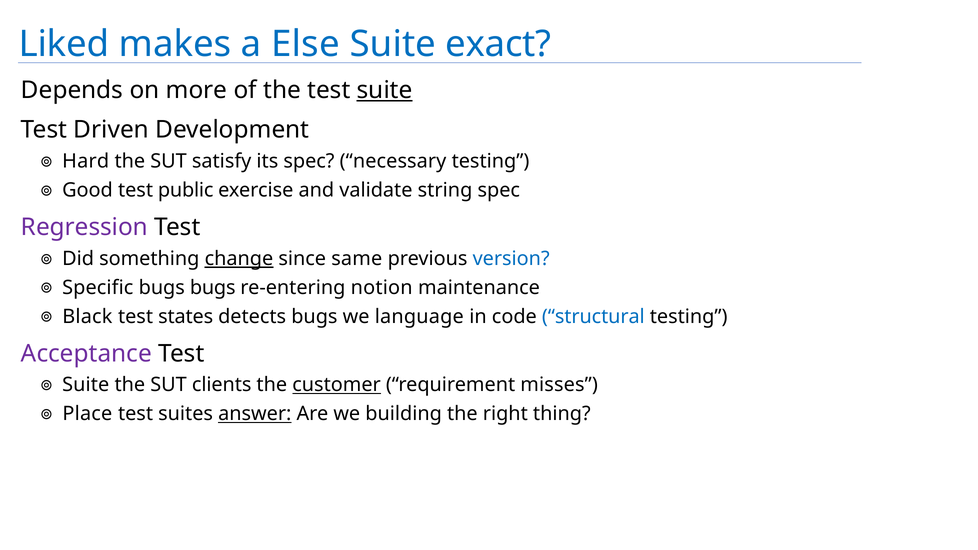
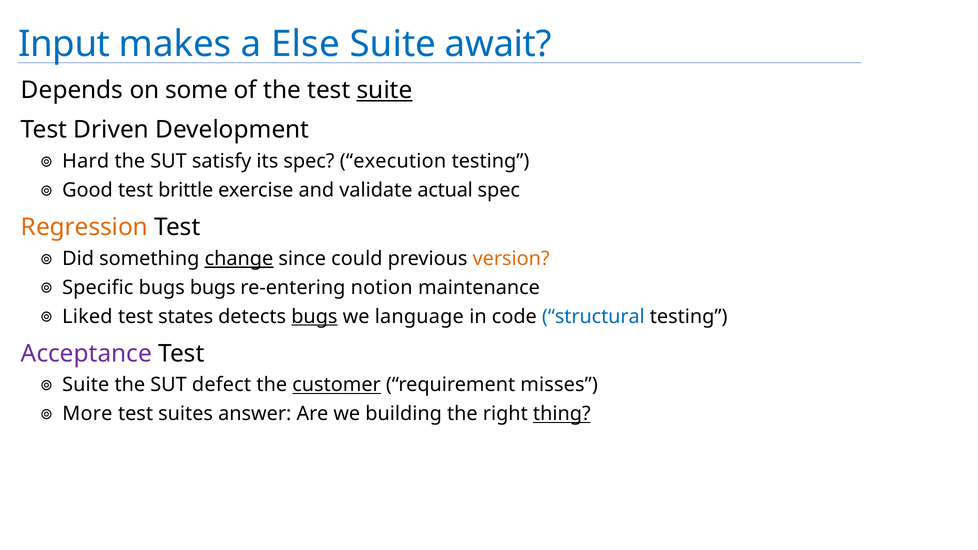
Liked: Liked -> Input (64, 44)
exact: exact -> await (498, 44)
more: more -> some (197, 90)
necessary: necessary -> execution (393, 161)
public: public -> brittle (186, 190)
string: string -> actual (445, 190)
Regression colour: purple -> orange (84, 227)
same: same -> could (357, 259)
version colour: blue -> orange (511, 259)
Black: Black -> Liked (87, 317)
bugs underline: none -> present (314, 317)
clients: clients -> defect (222, 385)
Place: Place -> More (87, 414)
answer underline: present -> none (255, 414)
thing underline: none -> present (562, 414)
